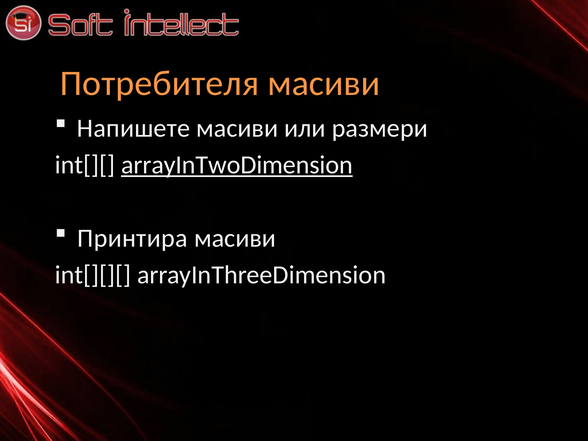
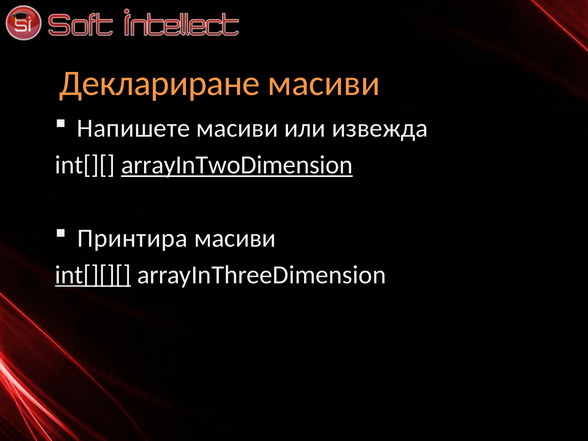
Потребителя: Потребителя -> Деклариране (160, 83)
размери: размери -> извежда (380, 128)
int[][][ underline: none -> present (93, 275)
